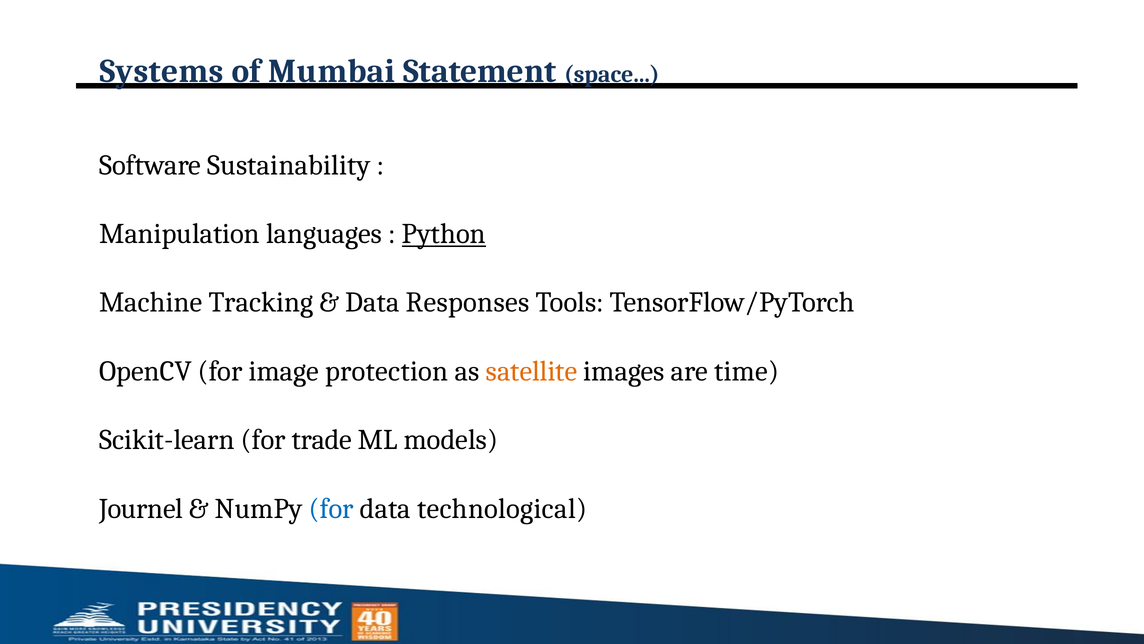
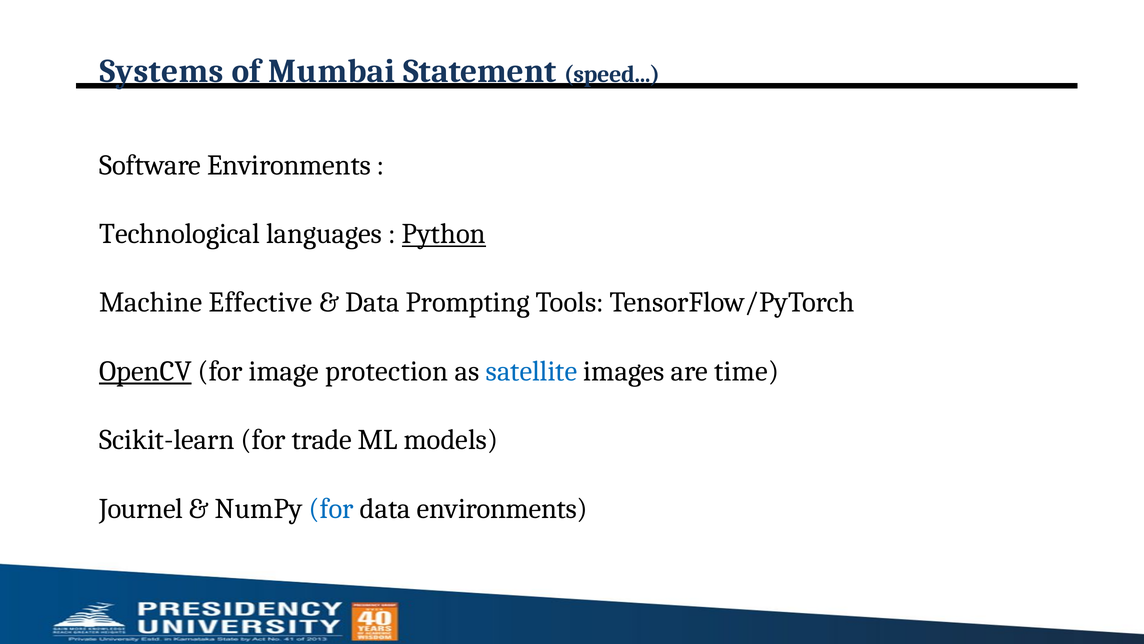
space: space -> speed (612, 74)
Software Sustainability: Sustainability -> Environments (289, 165)
Manipulation: Manipulation -> Technological (180, 234)
Tracking: Tracking -> Effective (261, 302)
Responses: Responses -> Prompting (468, 302)
OpenCV underline: none -> present (145, 371)
satellite colour: orange -> blue (532, 371)
data technological: technological -> environments (502, 508)
